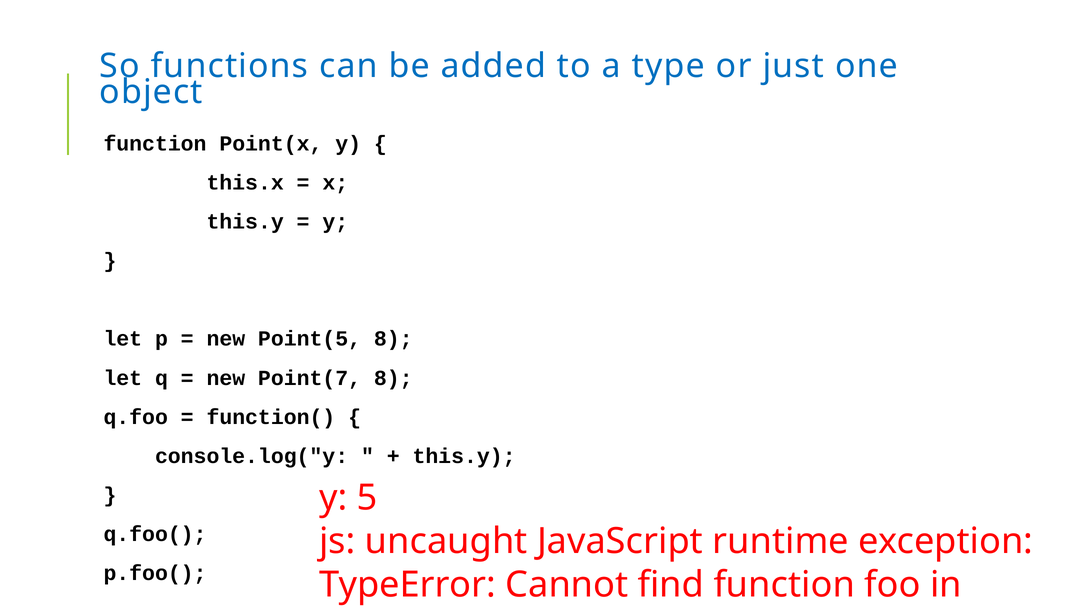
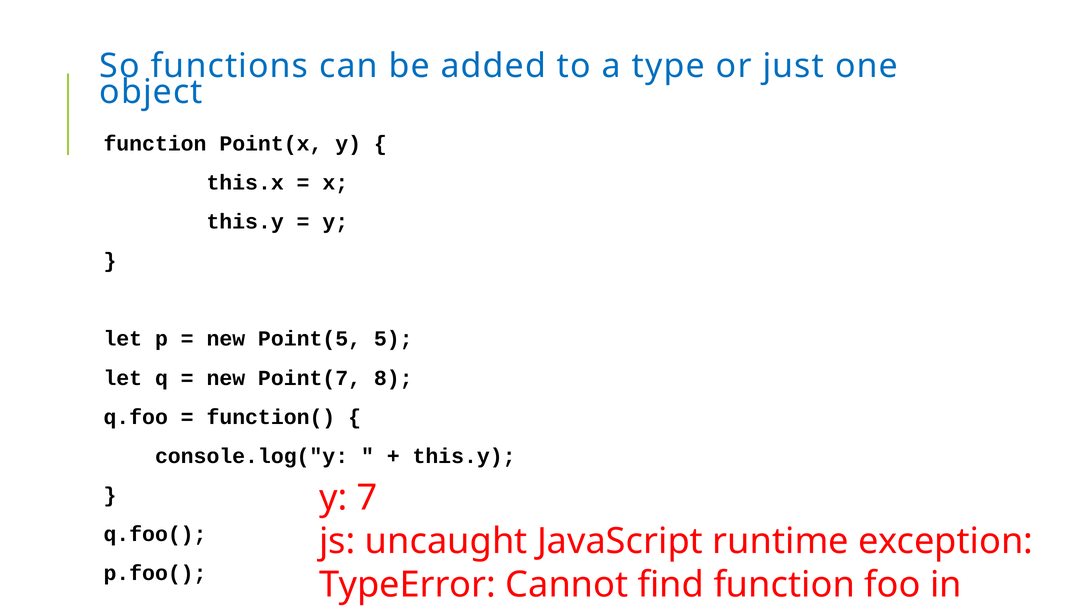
Point(5 8: 8 -> 5 (393, 339)
5: 5 -> 7 (367, 498)
